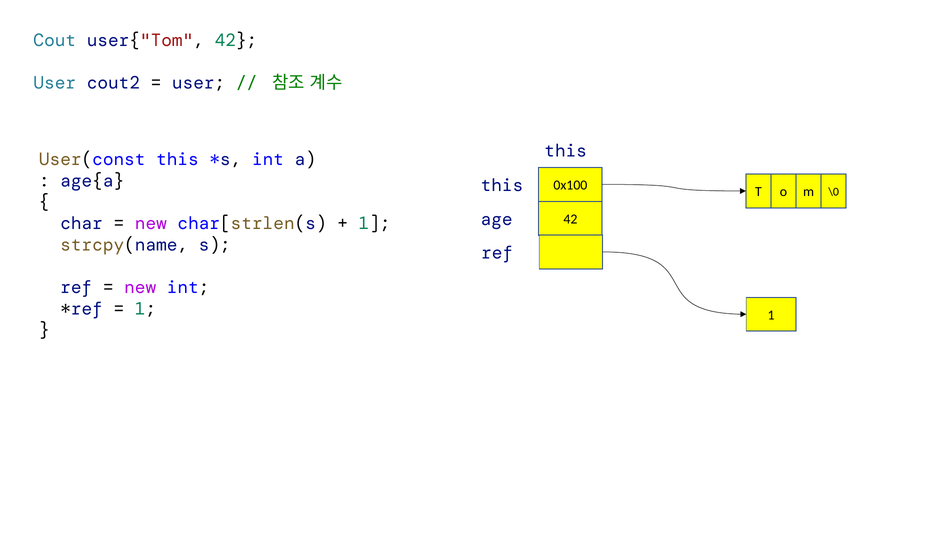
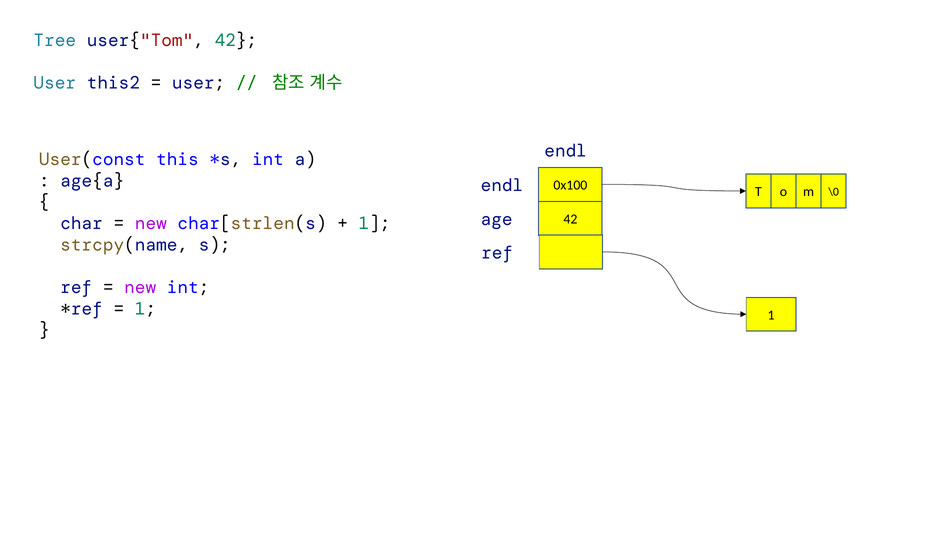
Cout: Cout -> Tree (55, 40)
cout2: cout2 -> this2 (113, 83)
this: this -> endl (566, 151)
this: this -> endl (502, 185)
